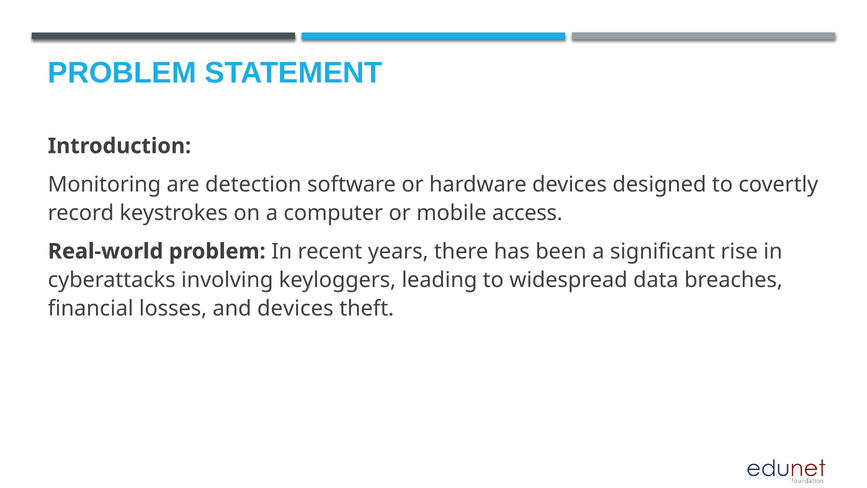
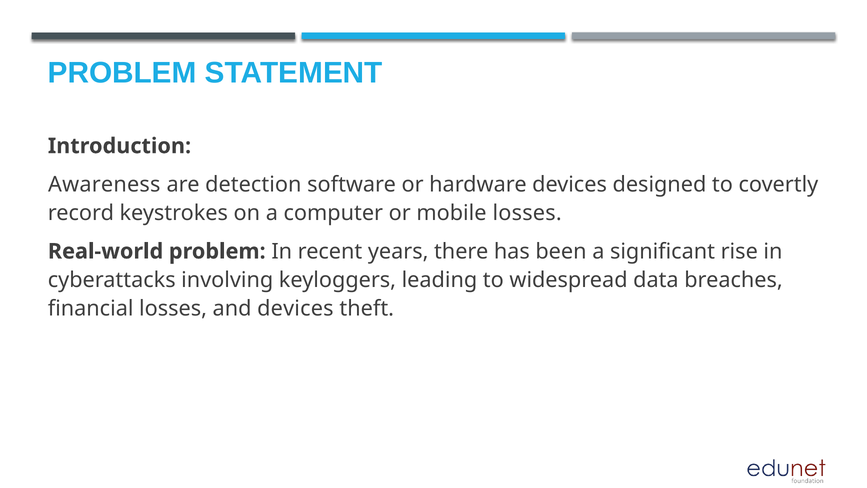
Monitoring: Monitoring -> Awareness (104, 184)
mobile access: access -> losses (527, 213)
